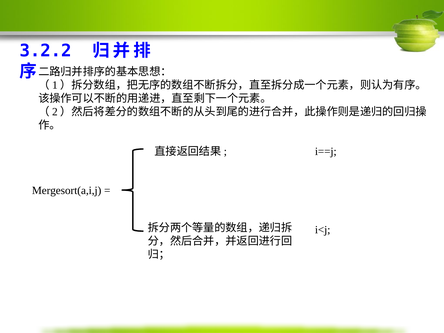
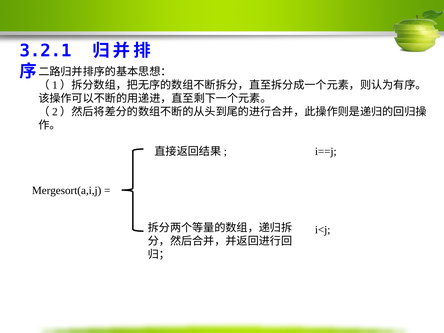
3.2.2: 3.2.2 -> 3.2.1 (45, 51)
